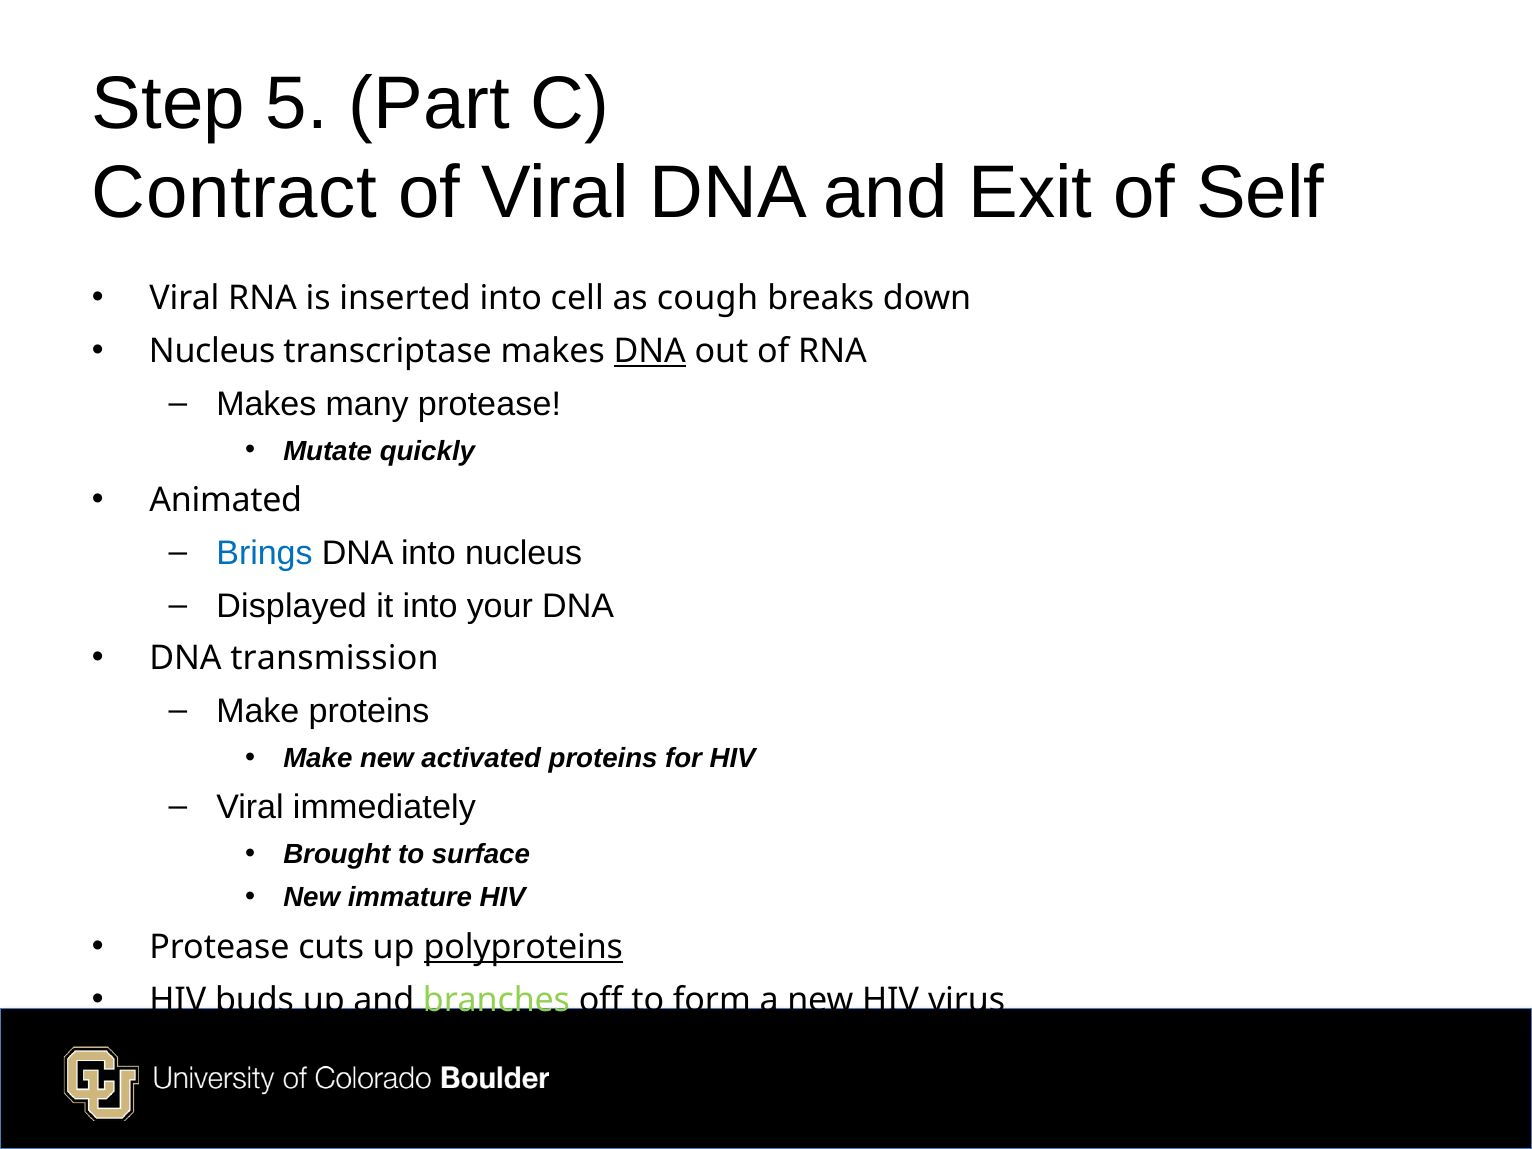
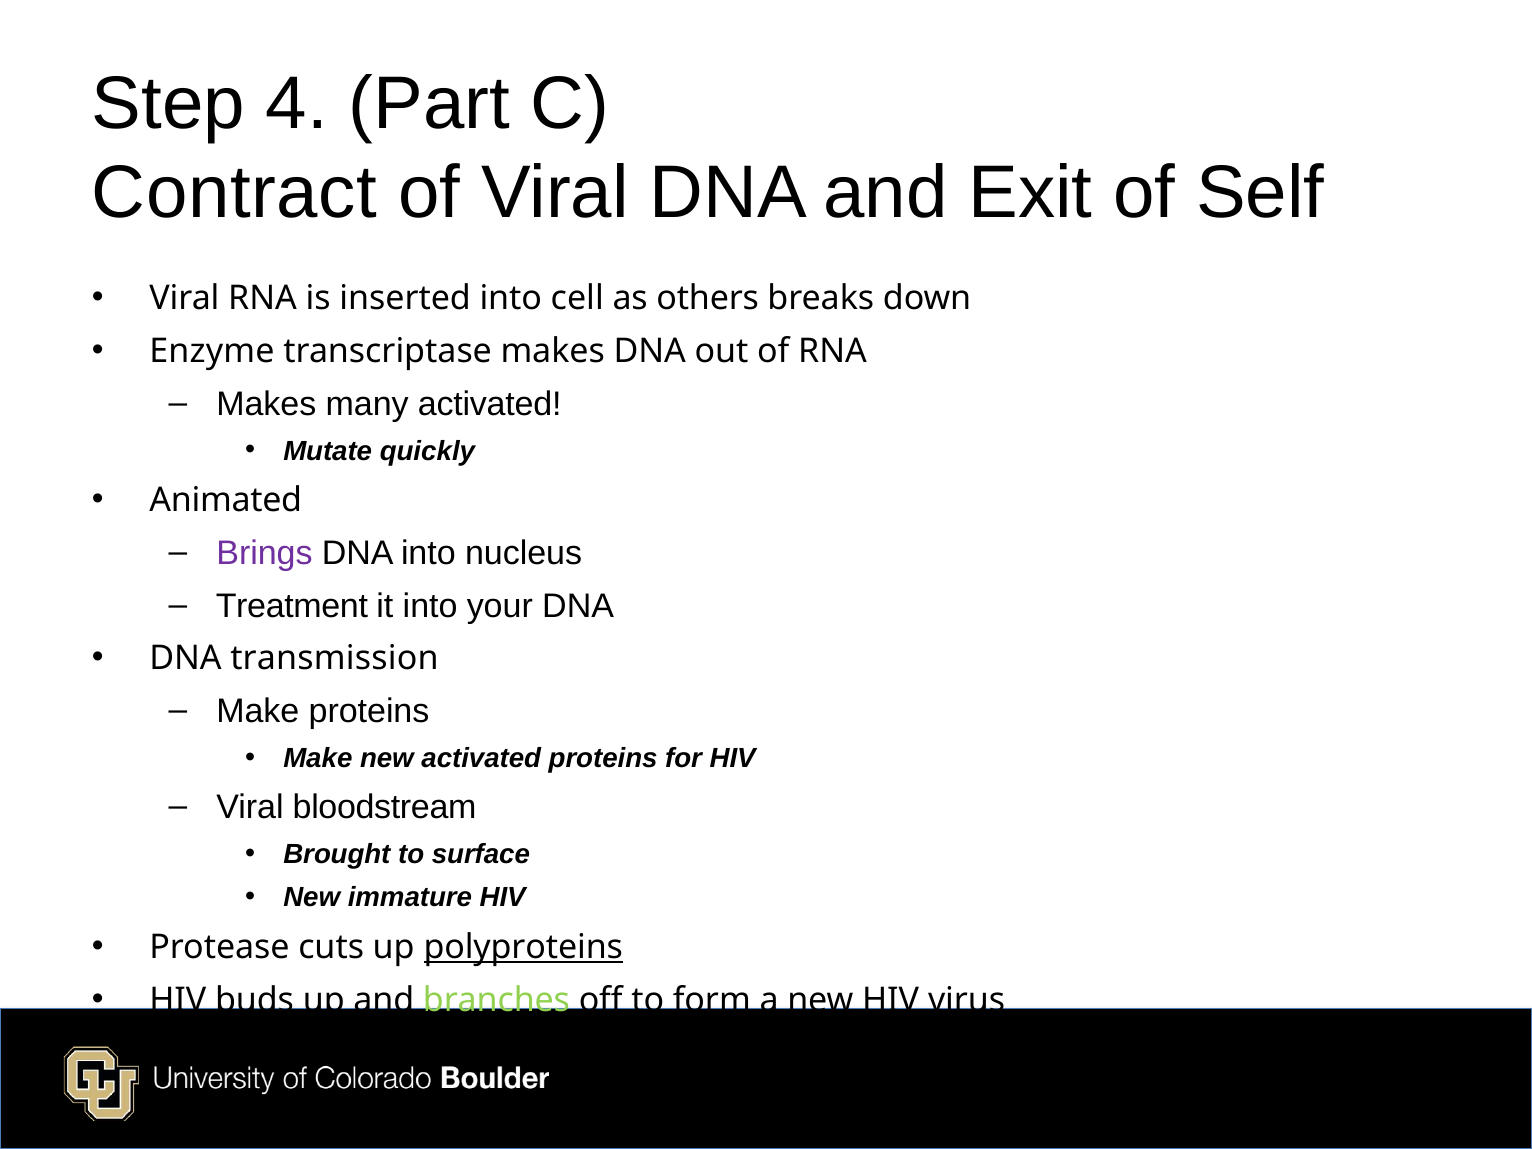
5: 5 -> 4 (297, 104)
cough: cough -> others (708, 299)
Nucleus: Nucleus -> Enzyme (212, 351)
DNA underline: present -> none (650, 351)
many protease: protease -> activated (490, 404)
Brings colour: blue -> purple (264, 553)
Displayed: Displayed -> Treatment (292, 606)
immediately: immediately -> bloodstream (385, 808)
